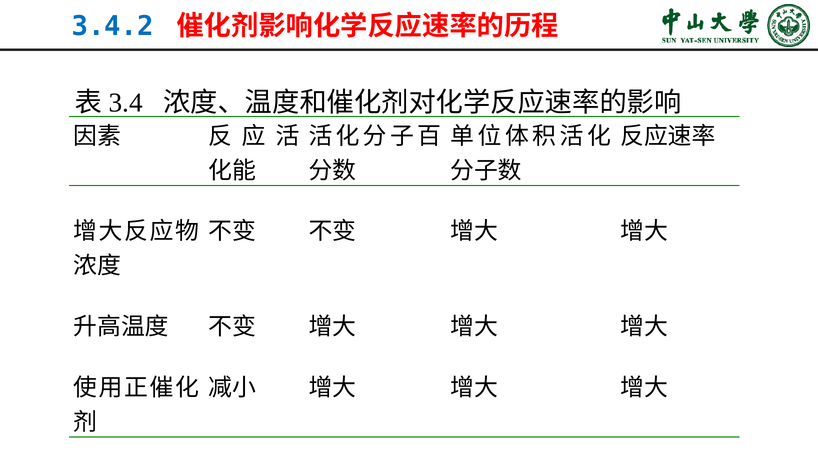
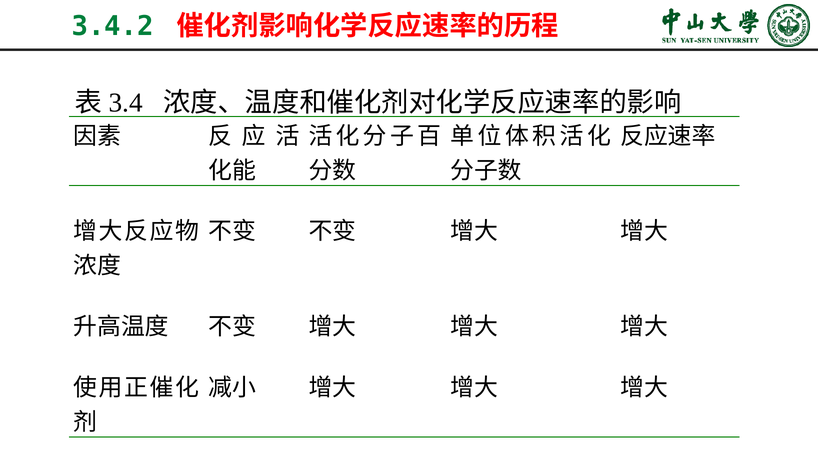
3.4.2 colour: blue -> green (113, 26)
